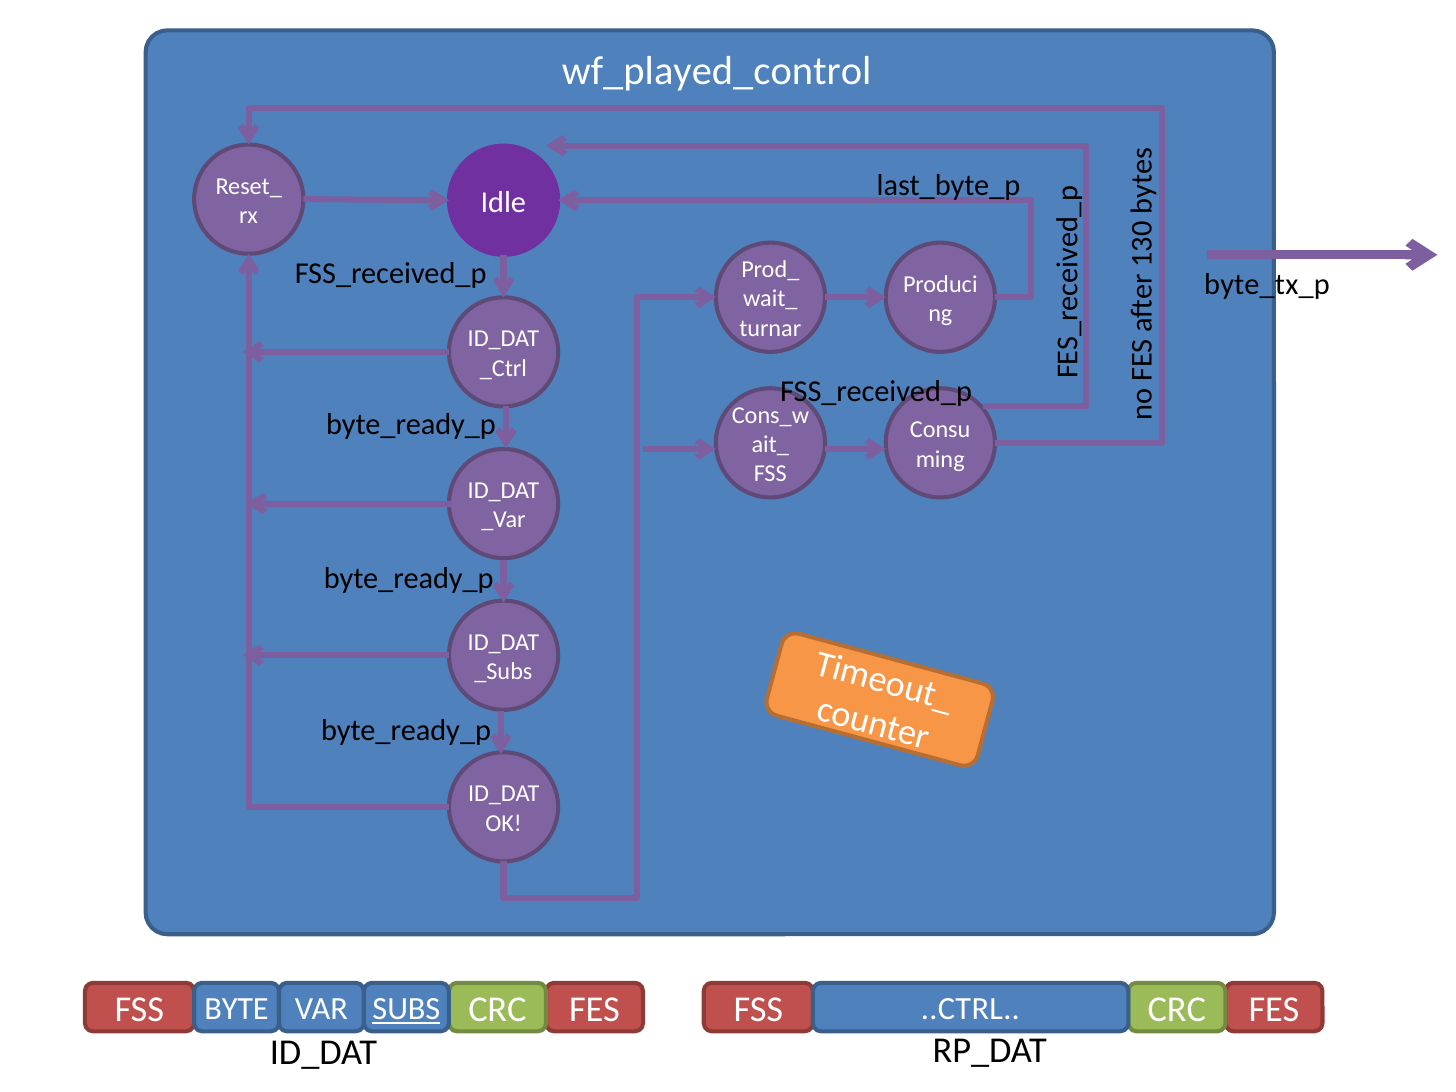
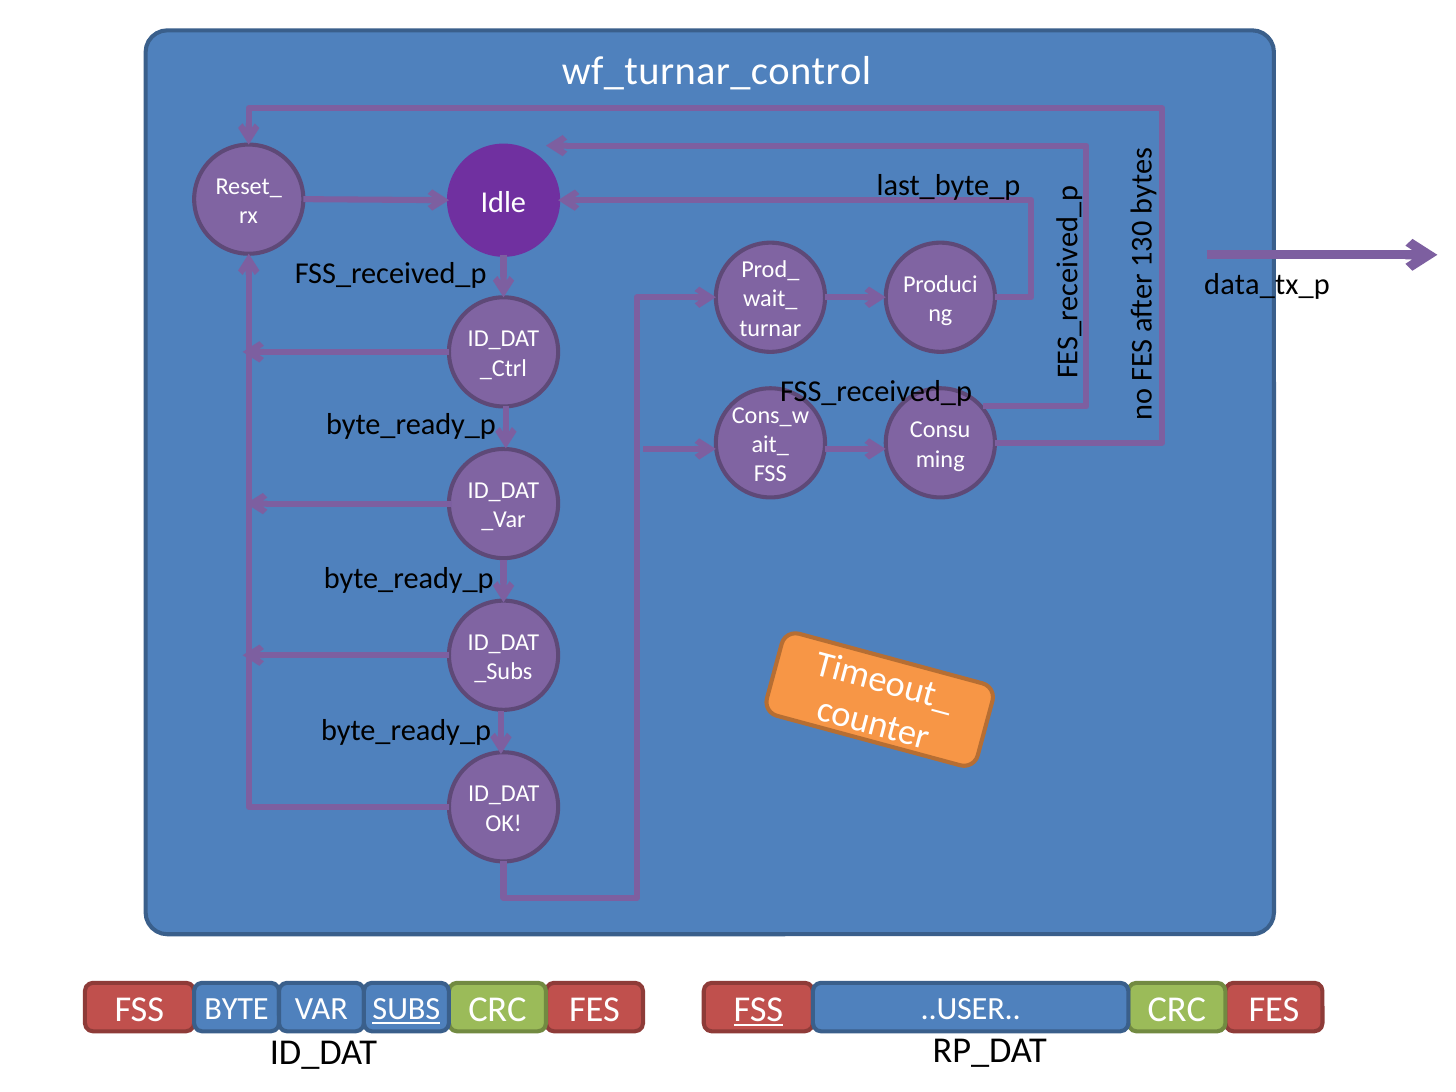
wf_played_control: wf_played_control -> wf_turnar_control (717, 71)
byte_tx_p: byte_tx_p -> data_tx_p (1267, 284)
FSS underline: none -> present (758, 1010)
..CTRL: ..CTRL -> ..USER (971, 1009)
